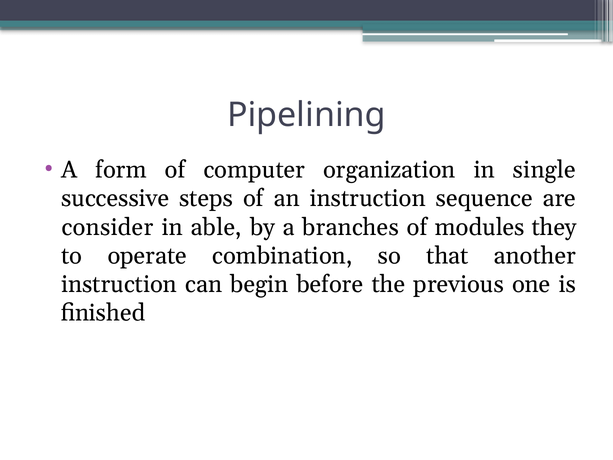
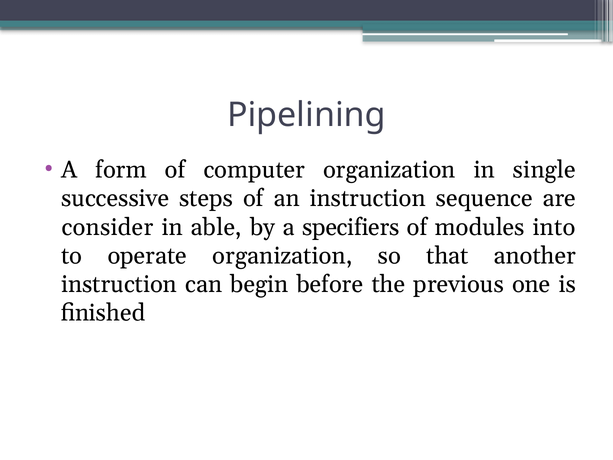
branches: branches -> specifiers (351, 227)
they: they -> into (554, 227)
operate combination: combination -> organization (282, 256)
